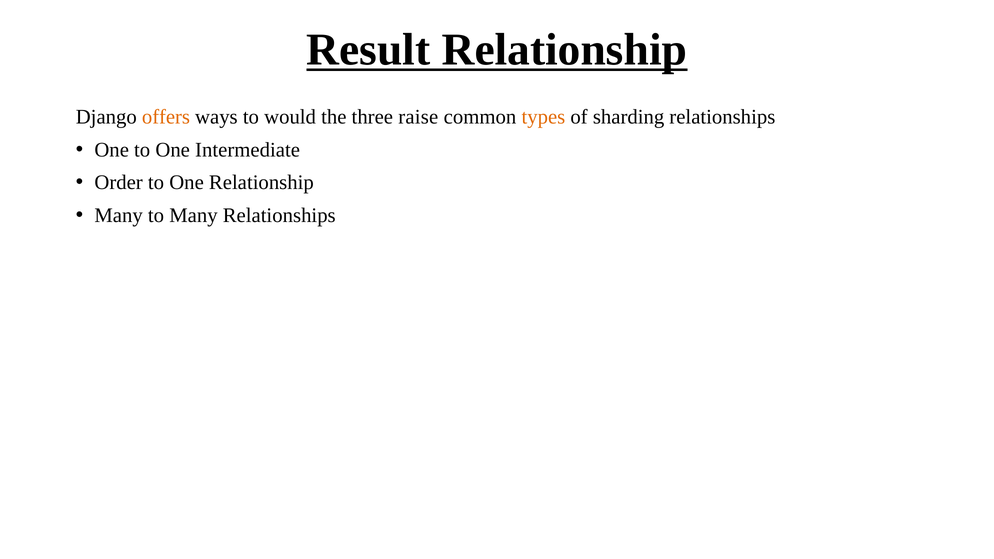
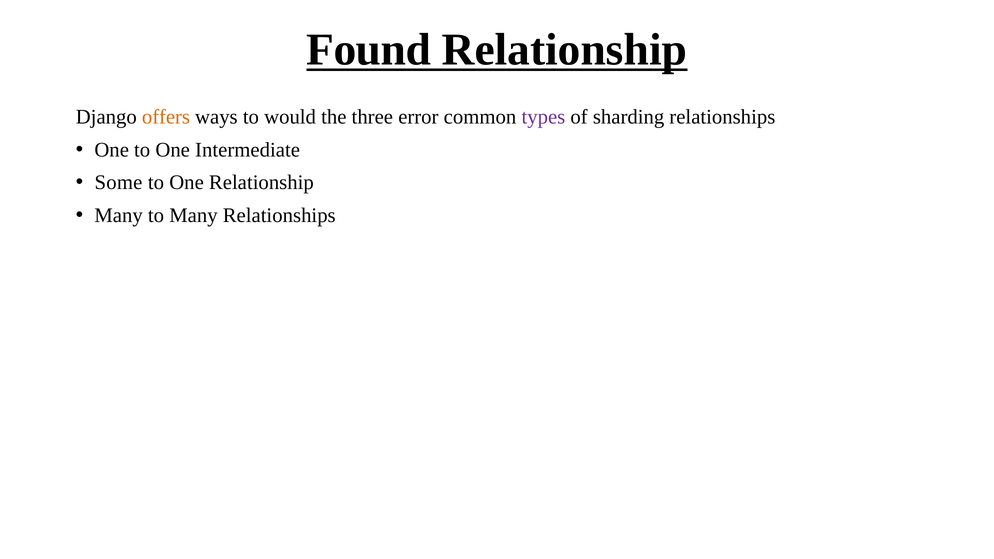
Result: Result -> Found (369, 50)
raise: raise -> error (418, 117)
types colour: orange -> purple (543, 117)
Order: Order -> Some (118, 182)
